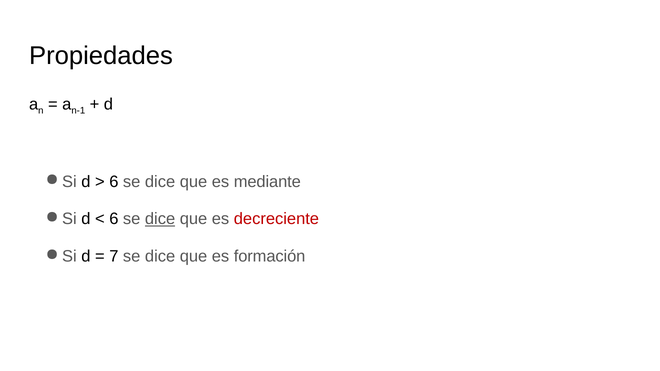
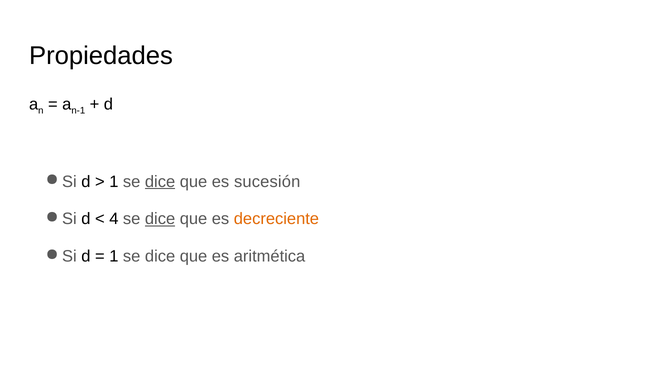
6: 6 -> 1 (114, 182)
dice underline: none -> present (160, 182)
mediante: mediante -> sucesión (267, 182)
6: 6 -> 4 (114, 219)
decreciente colour: red -> orange (276, 219)
7: 7 -> 1 (114, 257)
formación: formación -> aritmética (270, 257)
